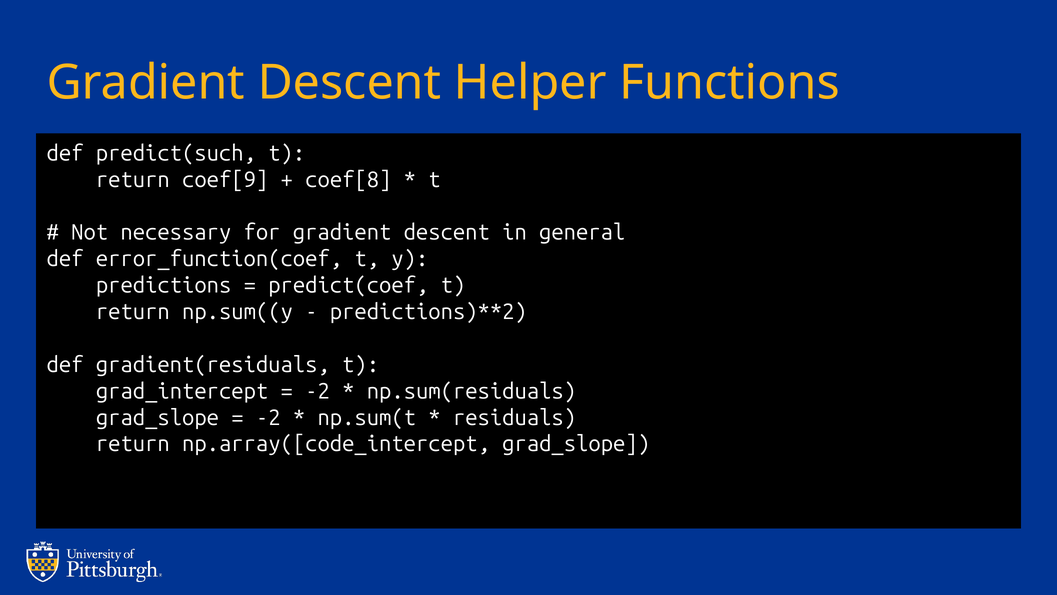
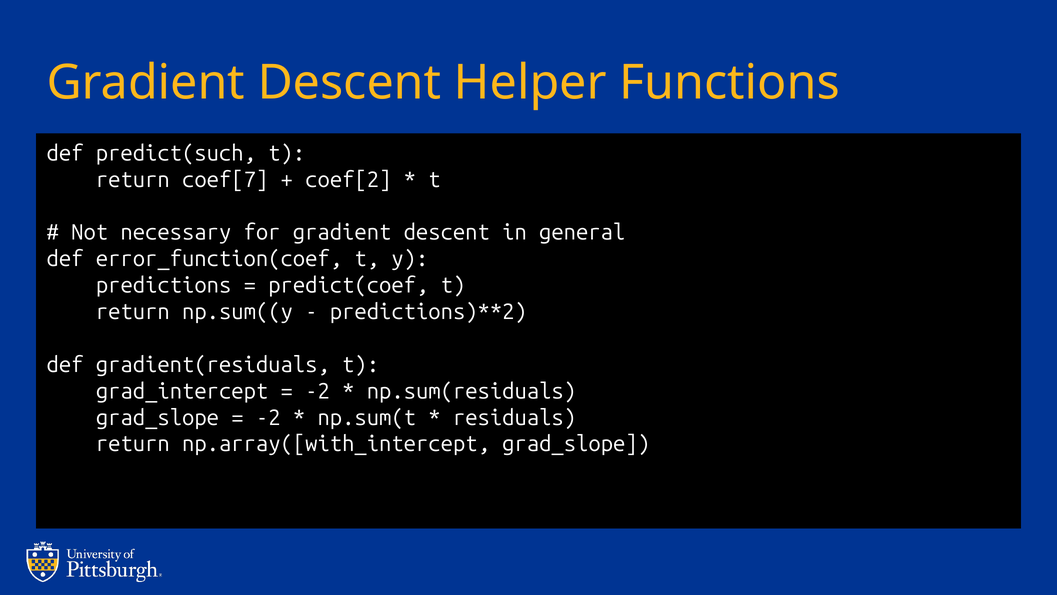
coef[9: coef[9 -> coef[7 (225, 180)
coef[8: coef[8 -> coef[2 (348, 180)
np.array([code_intercept: np.array([code_intercept -> np.array([with_intercept (336, 444)
